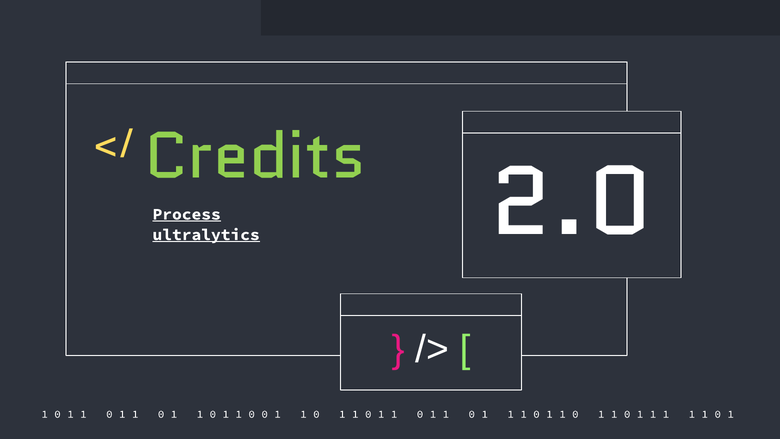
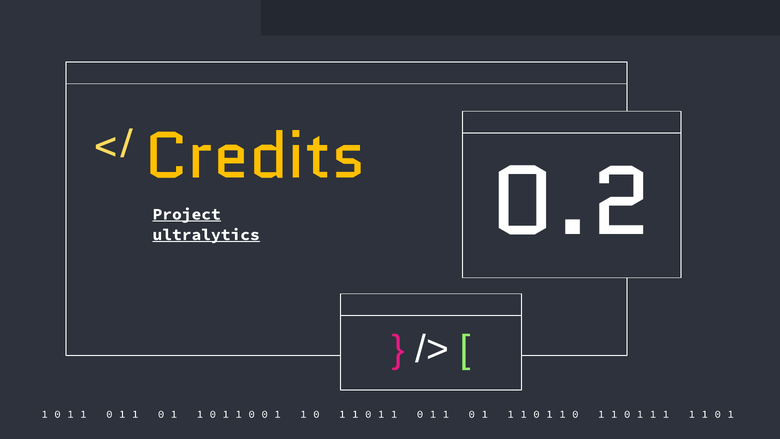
Credits colour: light green -> yellow (255, 156)
2.0: 2.0 -> 0.2 (571, 202)
Process: Process -> Project (187, 214)
